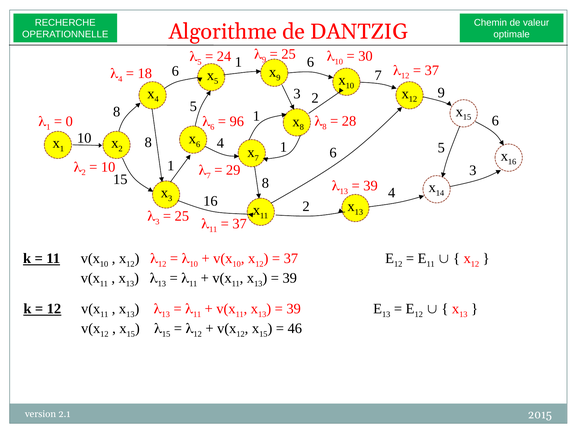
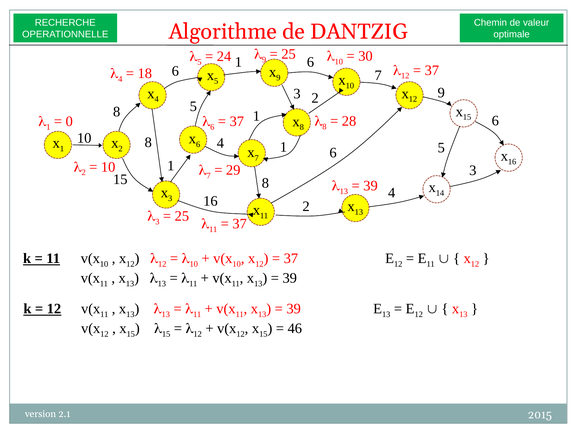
96: 96 -> 37 (237, 121)
